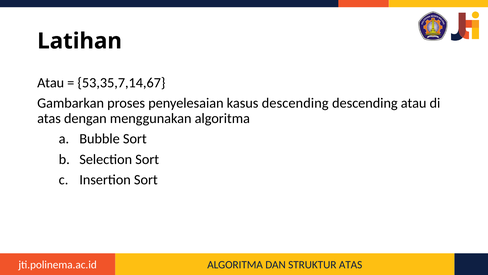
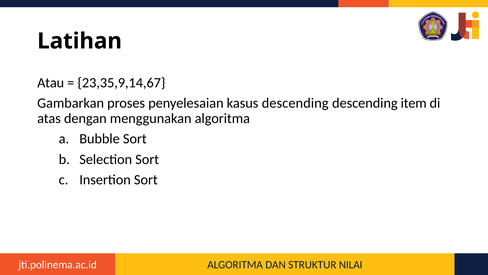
53,35,7,14,67: 53,35,7,14,67 -> 23,35,9,14,67 (121, 82)
descending atau: atau -> item (414, 103)
ATAS: ATAS -> NILAI (351, 264)
